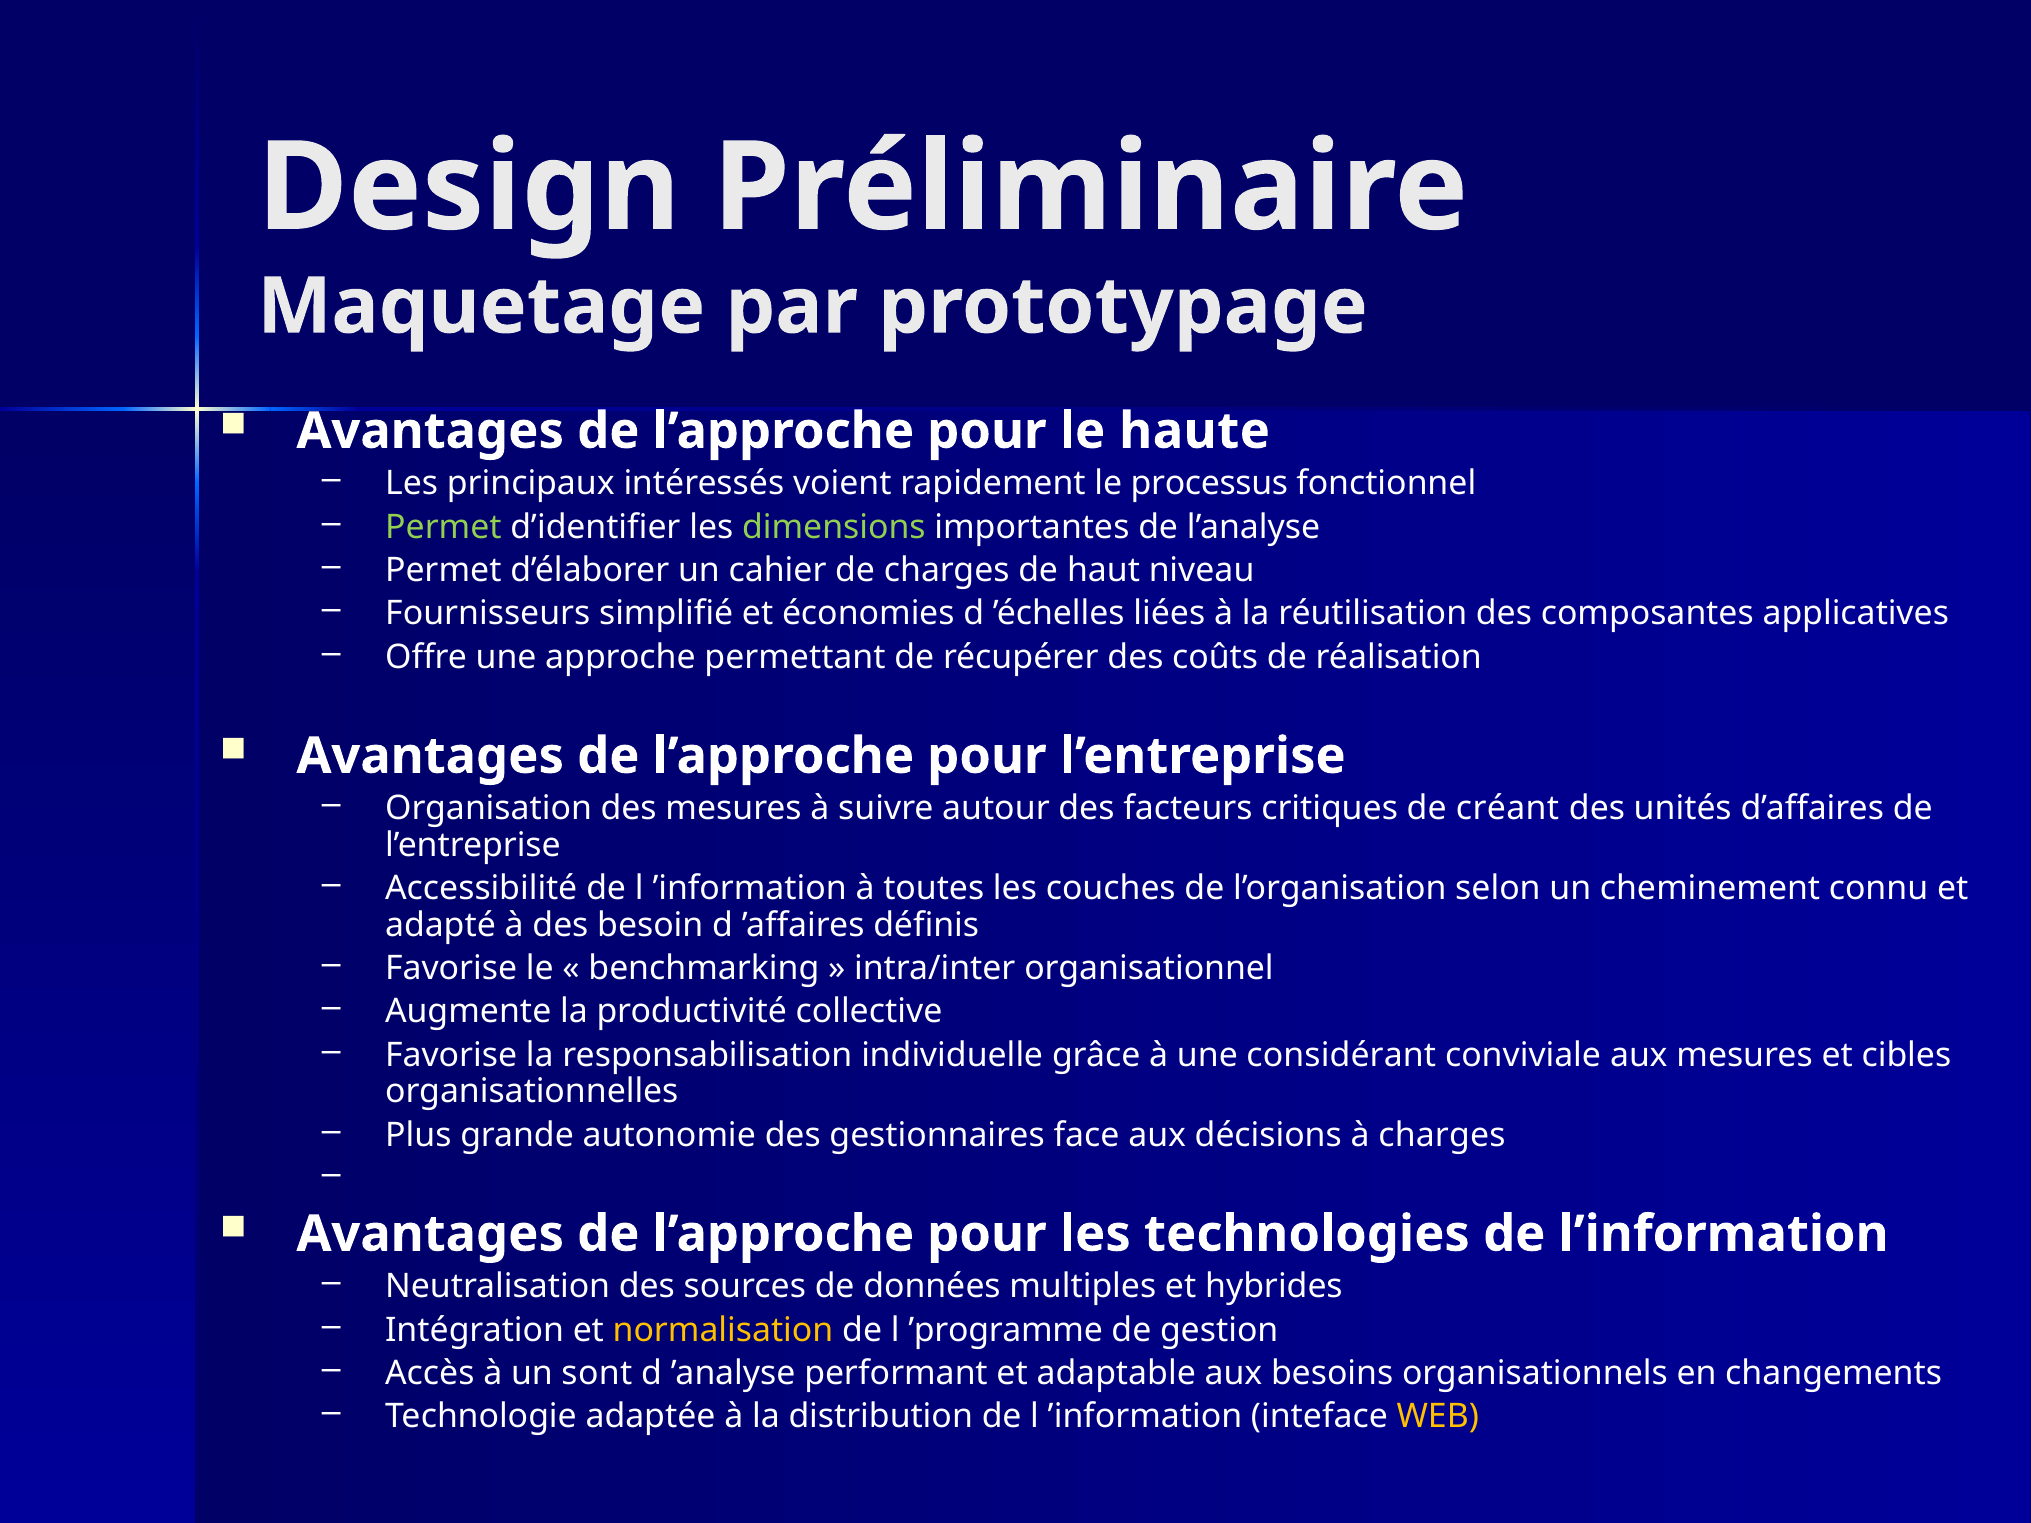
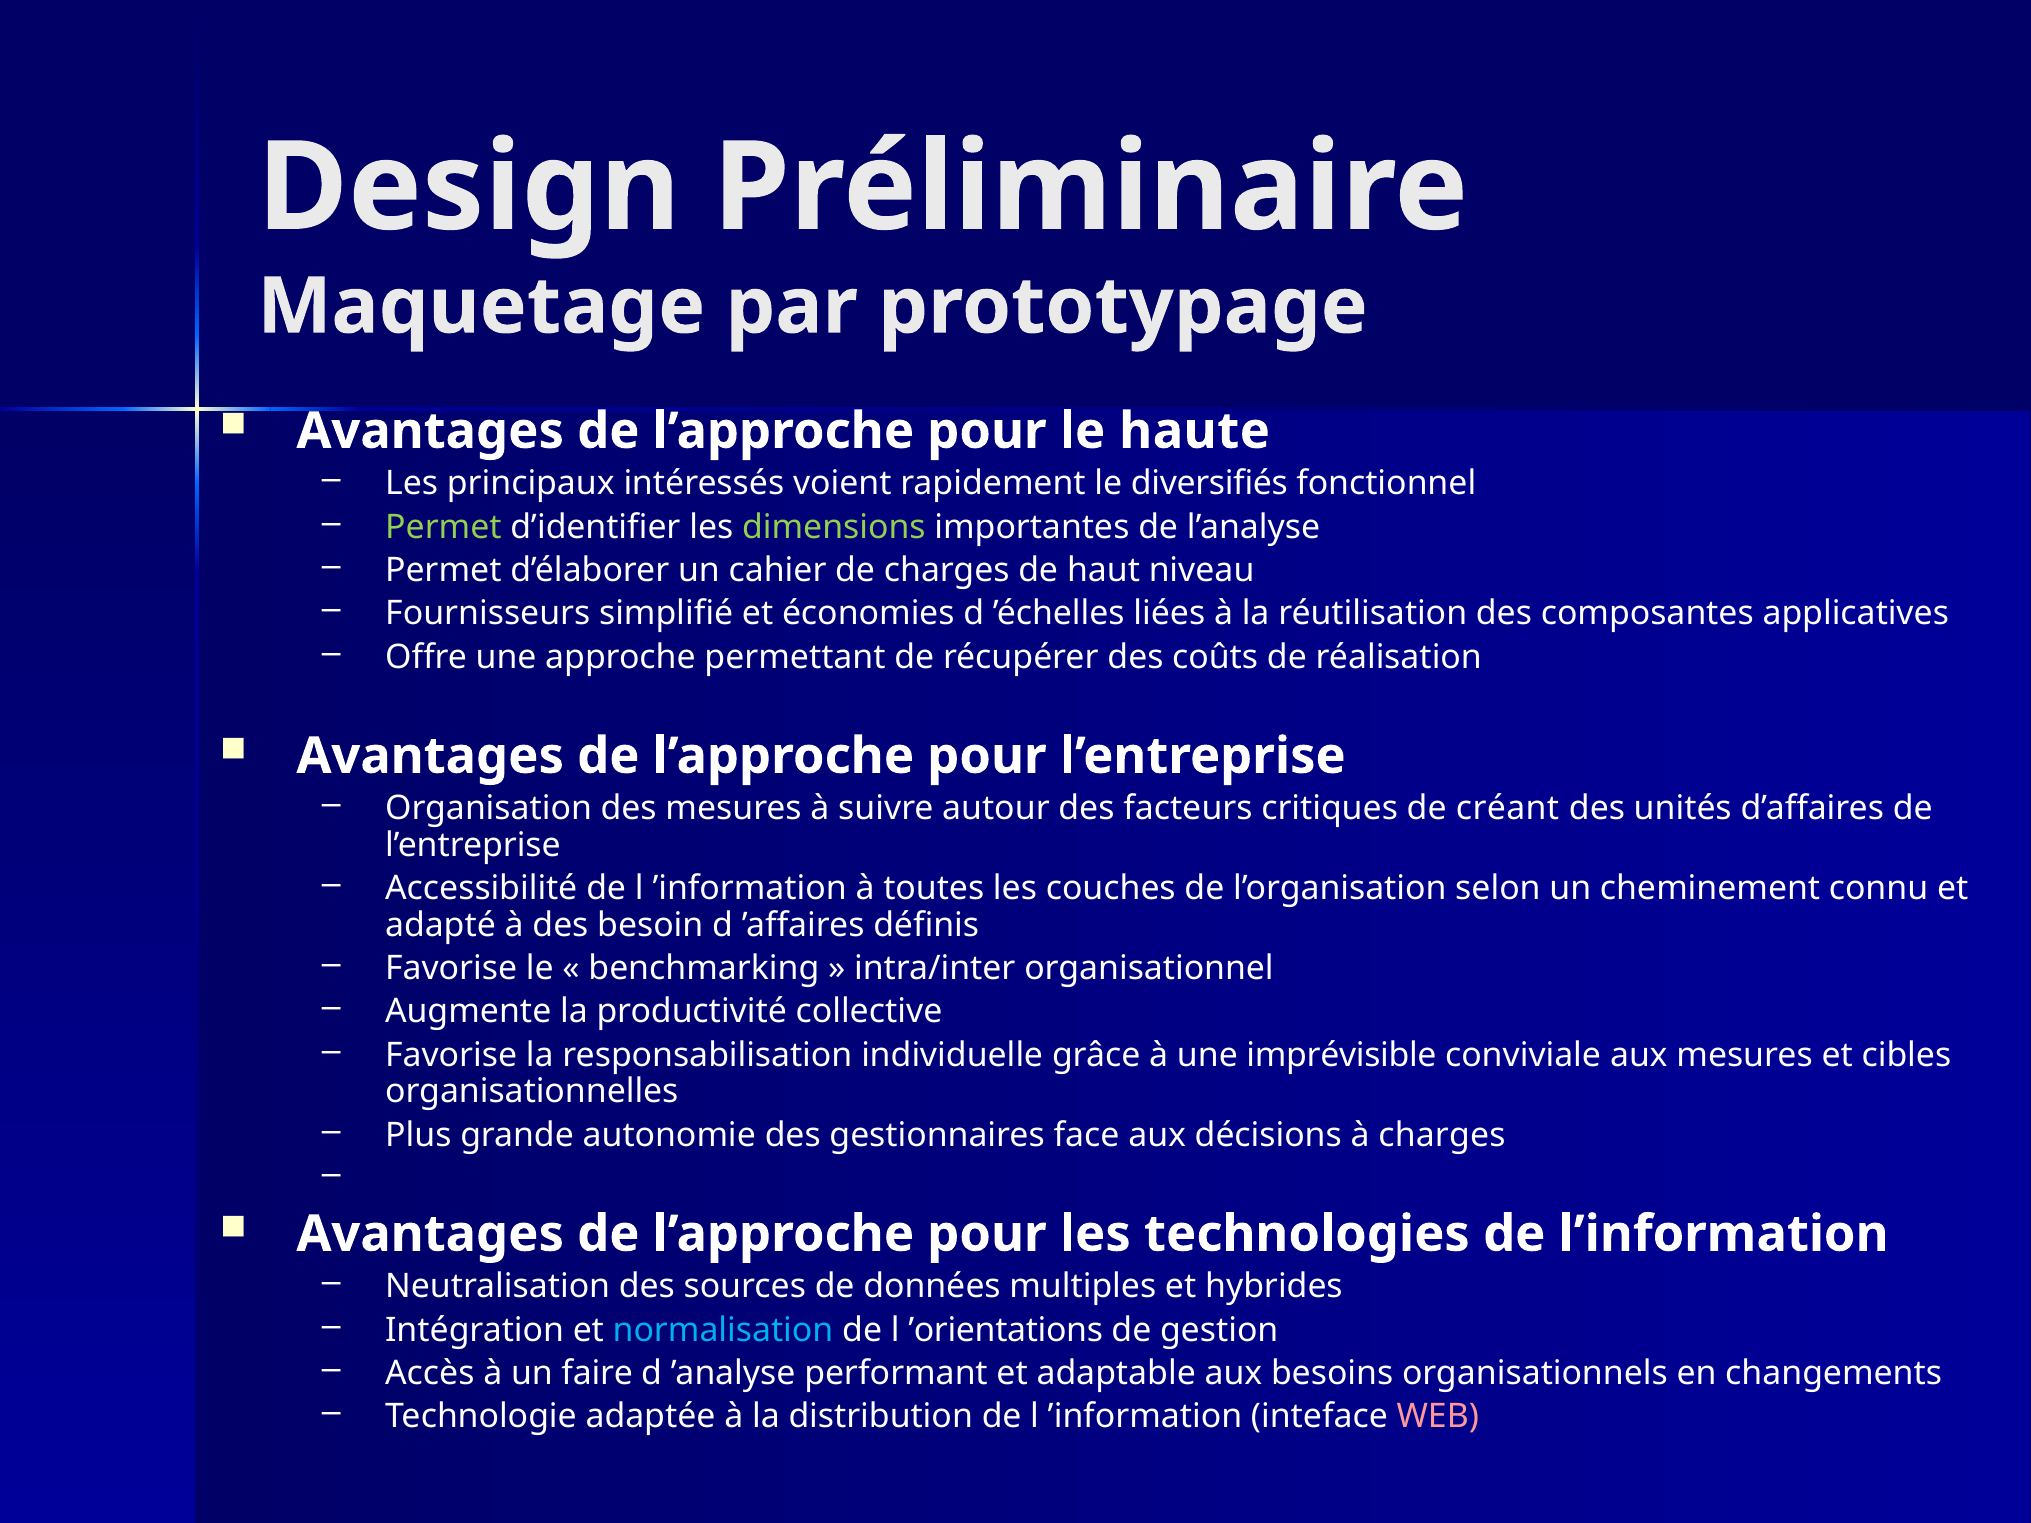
processus: processus -> diversifiés (1209, 484)
considérant: considérant -> imprévisible (1342, 1055)
normalisation colour: yellow -> light blue (723, 1330)
’programme: ’programme -> ’orientations (1006, 1330)
sont: sont -> faire (597, 1374)
WEB colour: yellow -> pink (1438, 1417)
